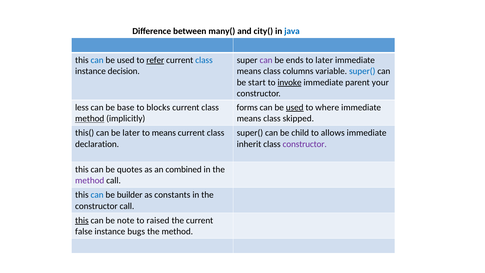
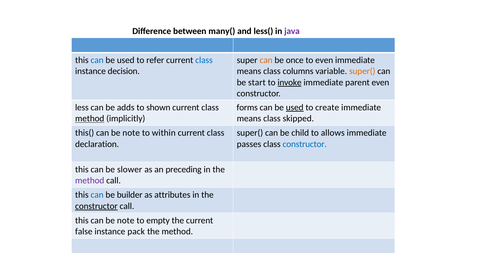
city(: city( -> less( (263, 31)
java colour: blue -> purple (292, 31)
refer underline: present -> none (155, 60)
can colour: purple -> orange (266, 60)
ends: ends -> once (295, 60)
to later: later -> even (324, 60)
super( colour: blue -> orange (362, 71)
parent your: your -> even (380, 82)
base: base -> adds (126, 107)
blocks: blocks -> shown (158, 107)
where: where -> create (327, 107)
this( can be later: later -> note (131, 133)
to means: means -> within (164, 133)
inherit: inherit -> passes (249, 144)
constructor colour: purple -> blue (305, 144)
quotes: quotes -> slower (130, 169)
combined: combined -> preceding (184, 169)
constants: constants -> attributes (172, 195)
constructor underline: none -> present (96, 206)
this underline: present -> none (82, 220)
raised: raised -> empty (158, 220)
bugs: bugs -> pack (136, 231)
